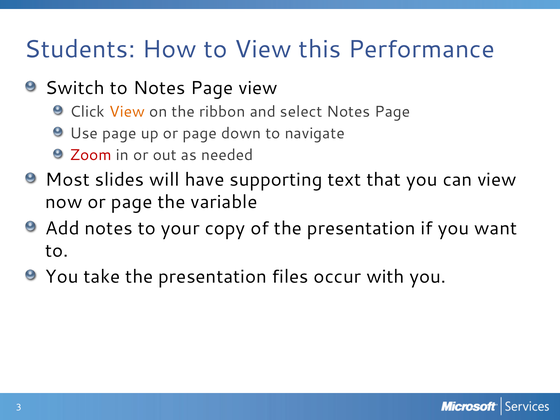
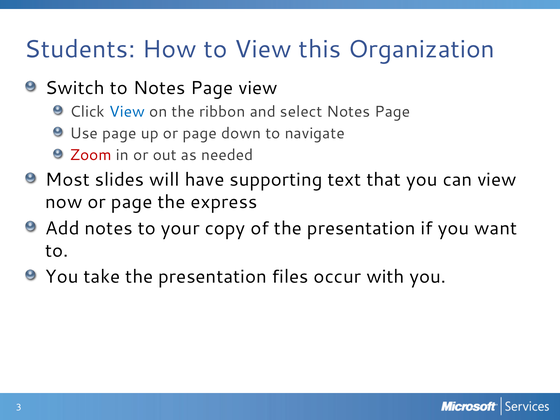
Performance: Performance -> Organization (421, 49)
View colour: orange -> blue (127, 112)
variable: variable -> express (224, 202)
